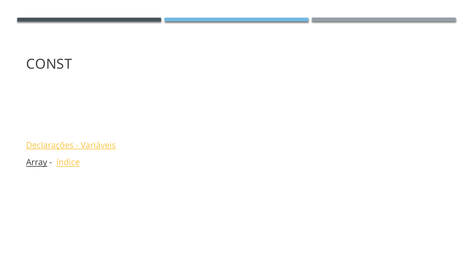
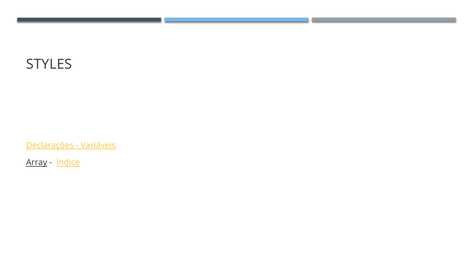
CONST: CONST -> STYLES (49, 64)
